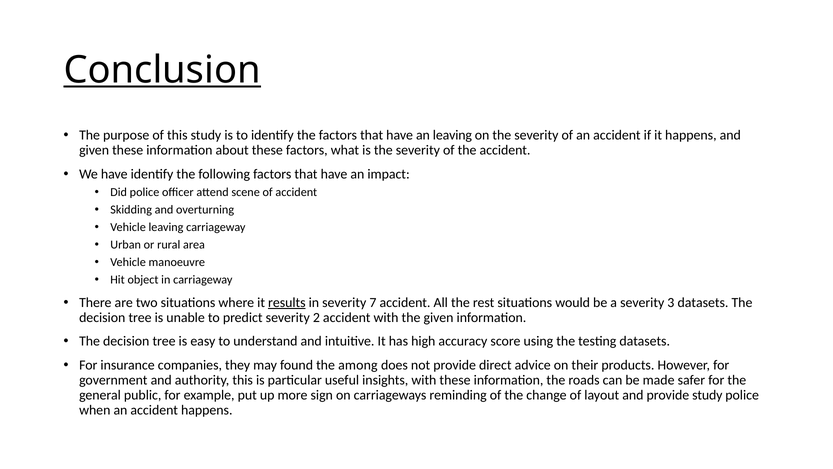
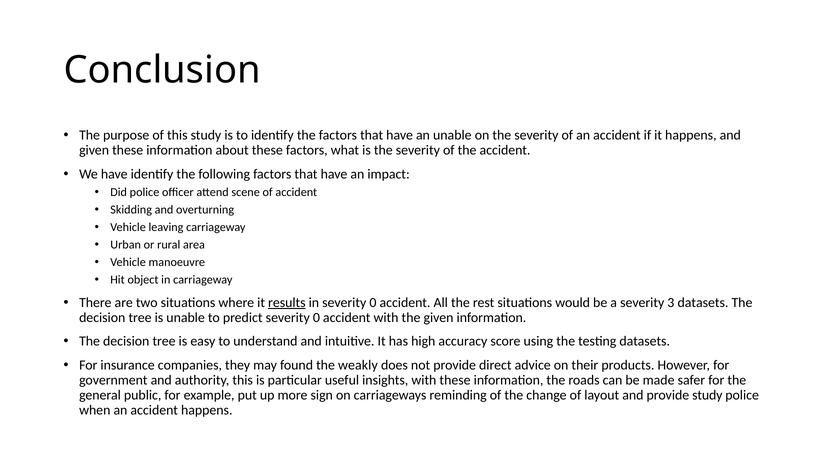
Conclusion underline: present -> none (162, 70)
an leaving: leaving -> unable (452, 135)
in severity 7: 7 -> 0 (373, 302)
predict severity 2: 2 -> 0 (316, 317)
among: among -> weakly (358, 365)
